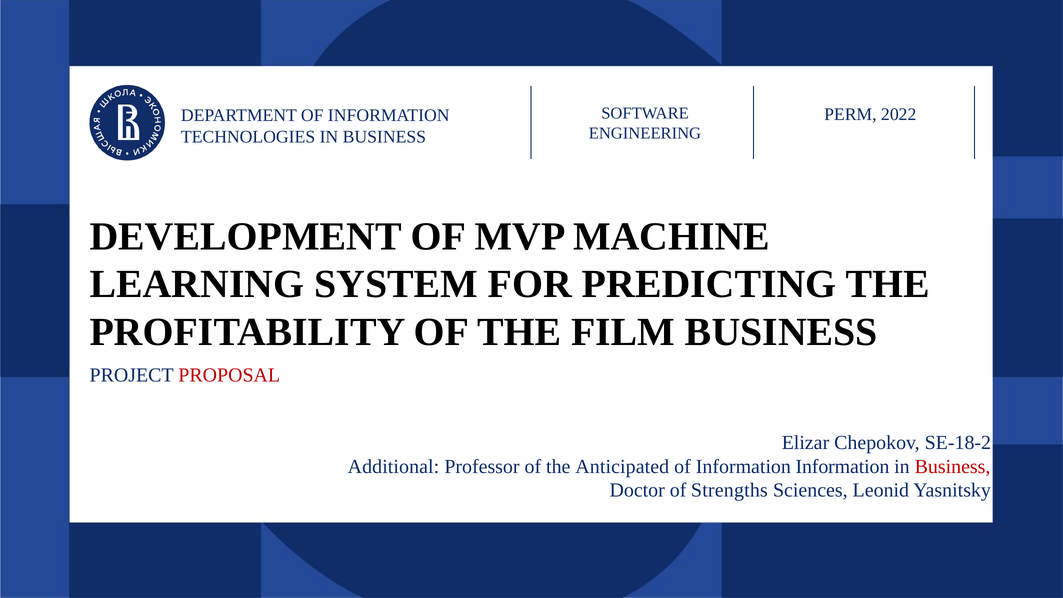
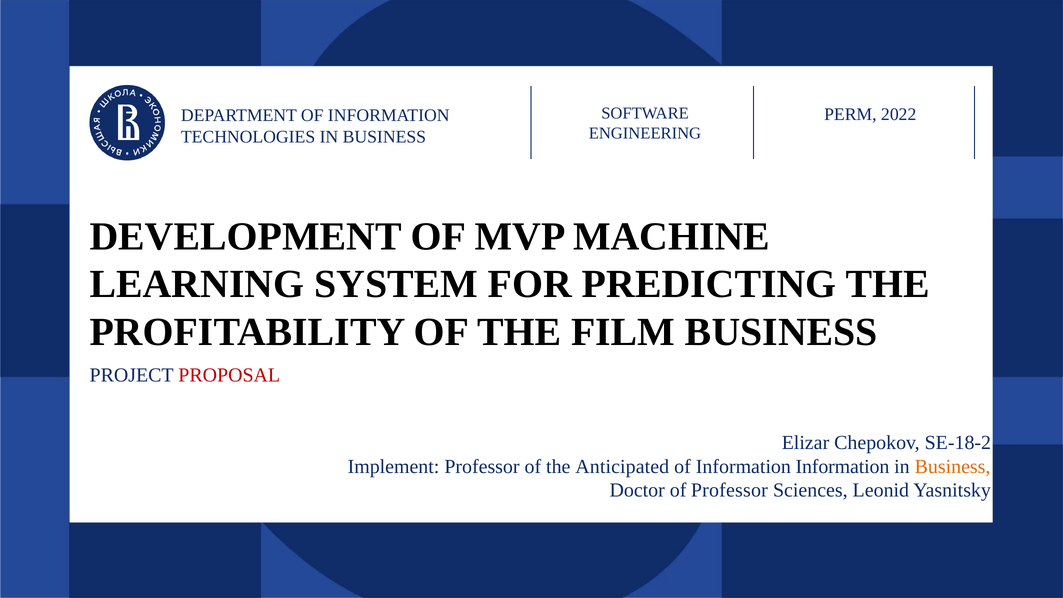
Additional: Additional -> Implement (394, 466)
Business colour: red -> orange (953, 466)
of Strengths: Strengths -> Professor (729, 490)
